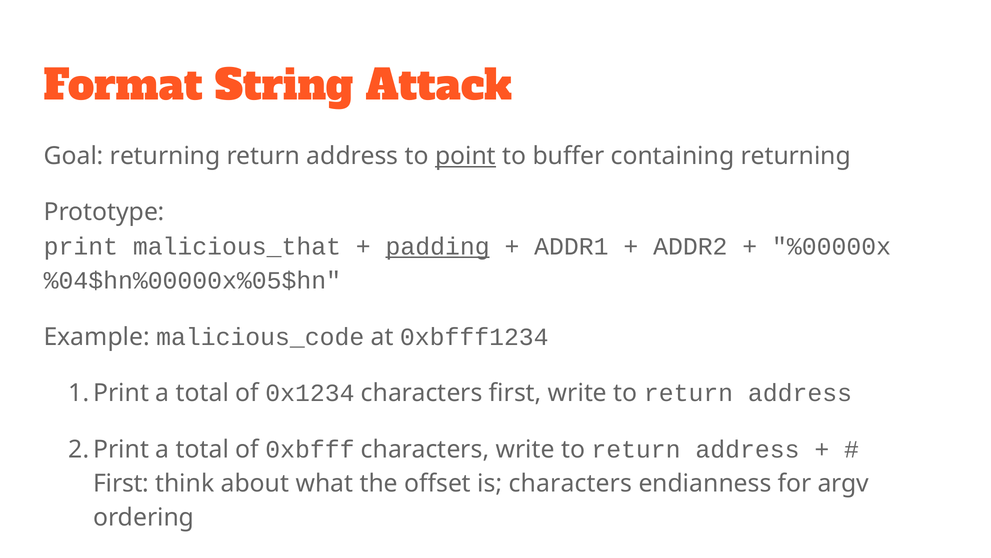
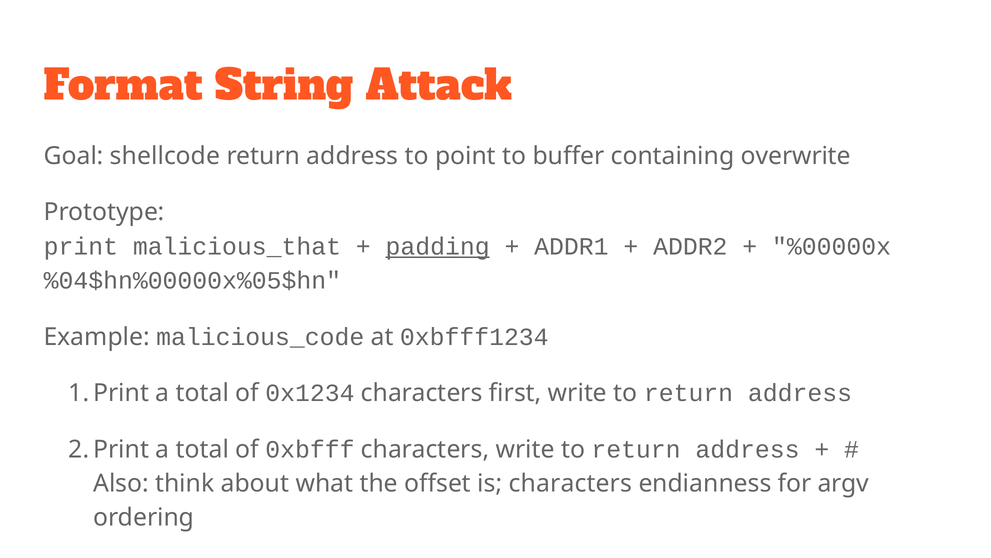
Goal returning: returning -> shellcode (165, 156)
point underline: present -> none (465, 156)
containing returning: returning -> overwrite (796, 156)
First: First -> Also (121, 483)
